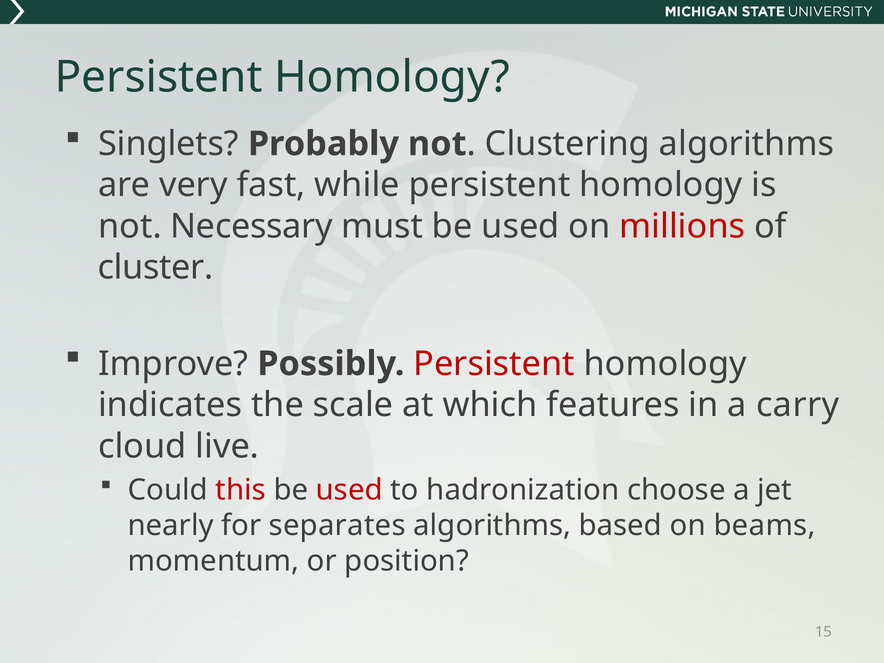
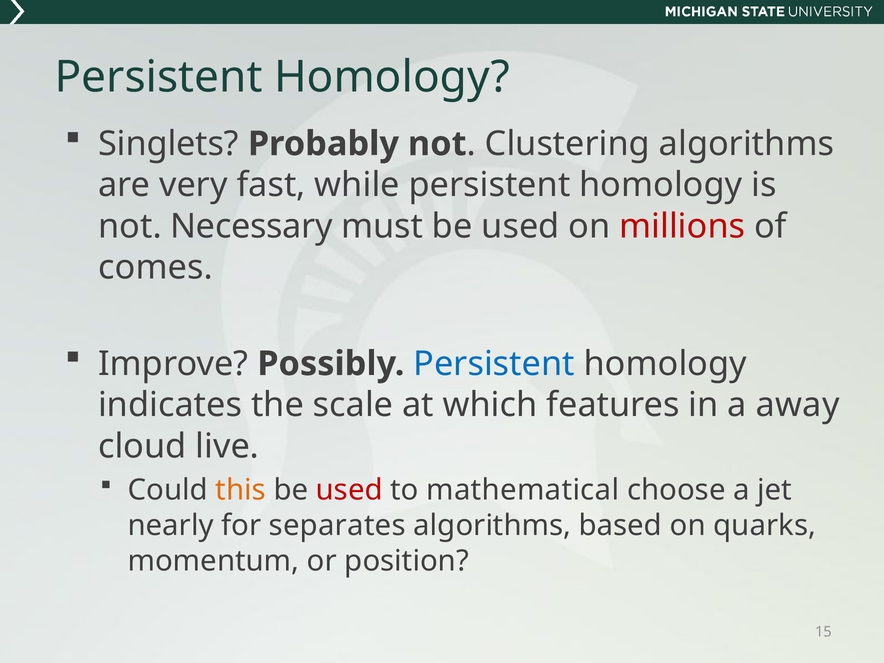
cluster: cluster -> comes (155, 267)
Persistent colour: red -> blue (494, 364)
carry: carry -> away (798, 405)
this colour: red -> orange (241, 490)
hadronization: hadronization -> mathematical (523, 490)
beams: beams -> quarks (765, 525)
